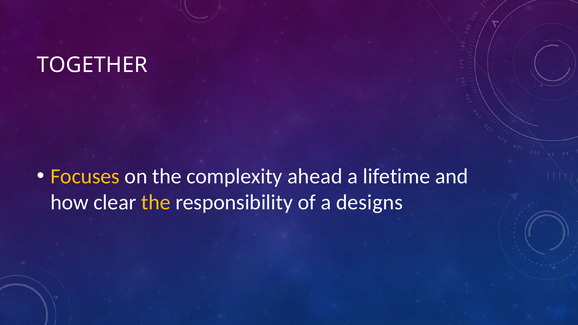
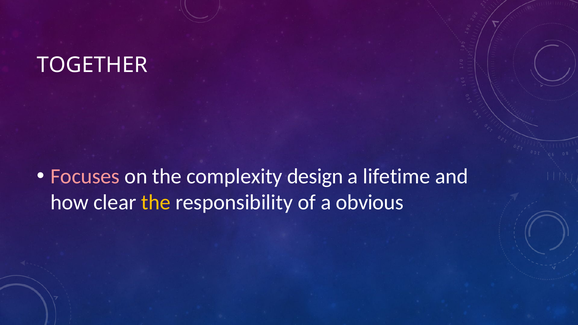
Focuses colour: yellow -> pink (85, 177)
ahead: ahead -> design (315, 177)
designs: designs -> obvious (370, 203)
